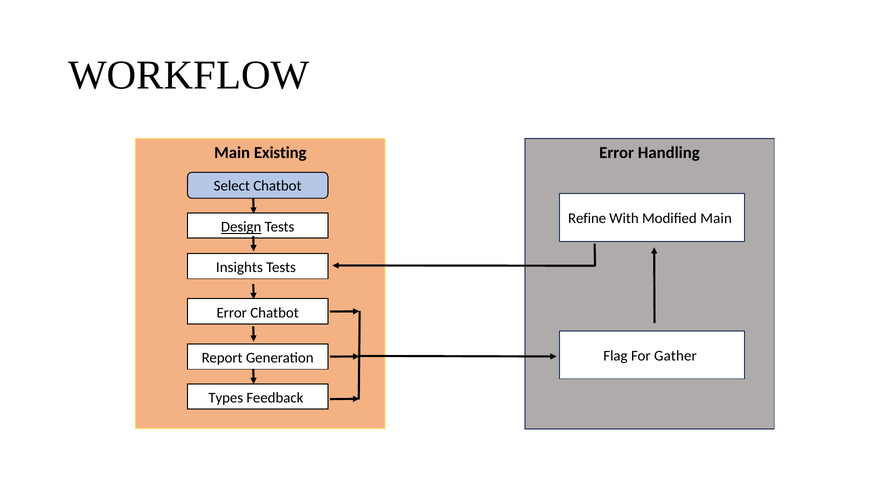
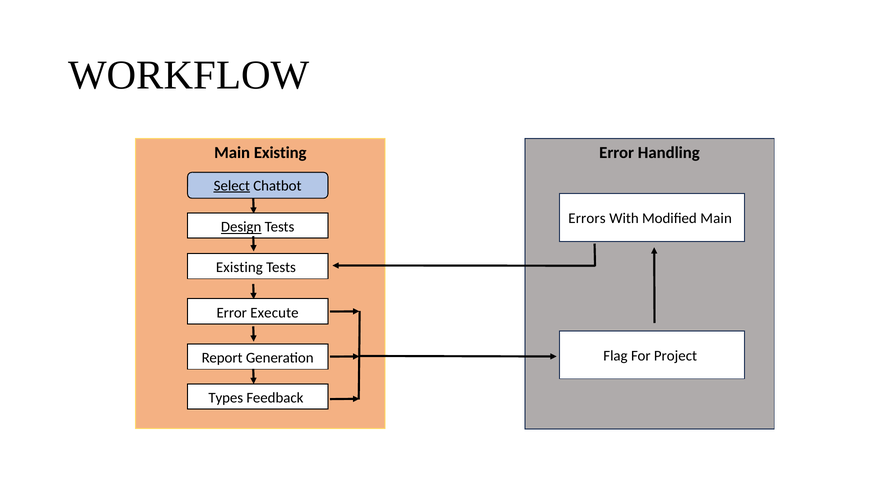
Select underline: none -> present (232, 186)
Refine: Refine -> Errors (587, 219)
Insights: Insights -> Existing (239, 267)
Error Chatbot: Chatbot -> Execute (274, 313)
Gather: Gather -> Project (675, 356)
